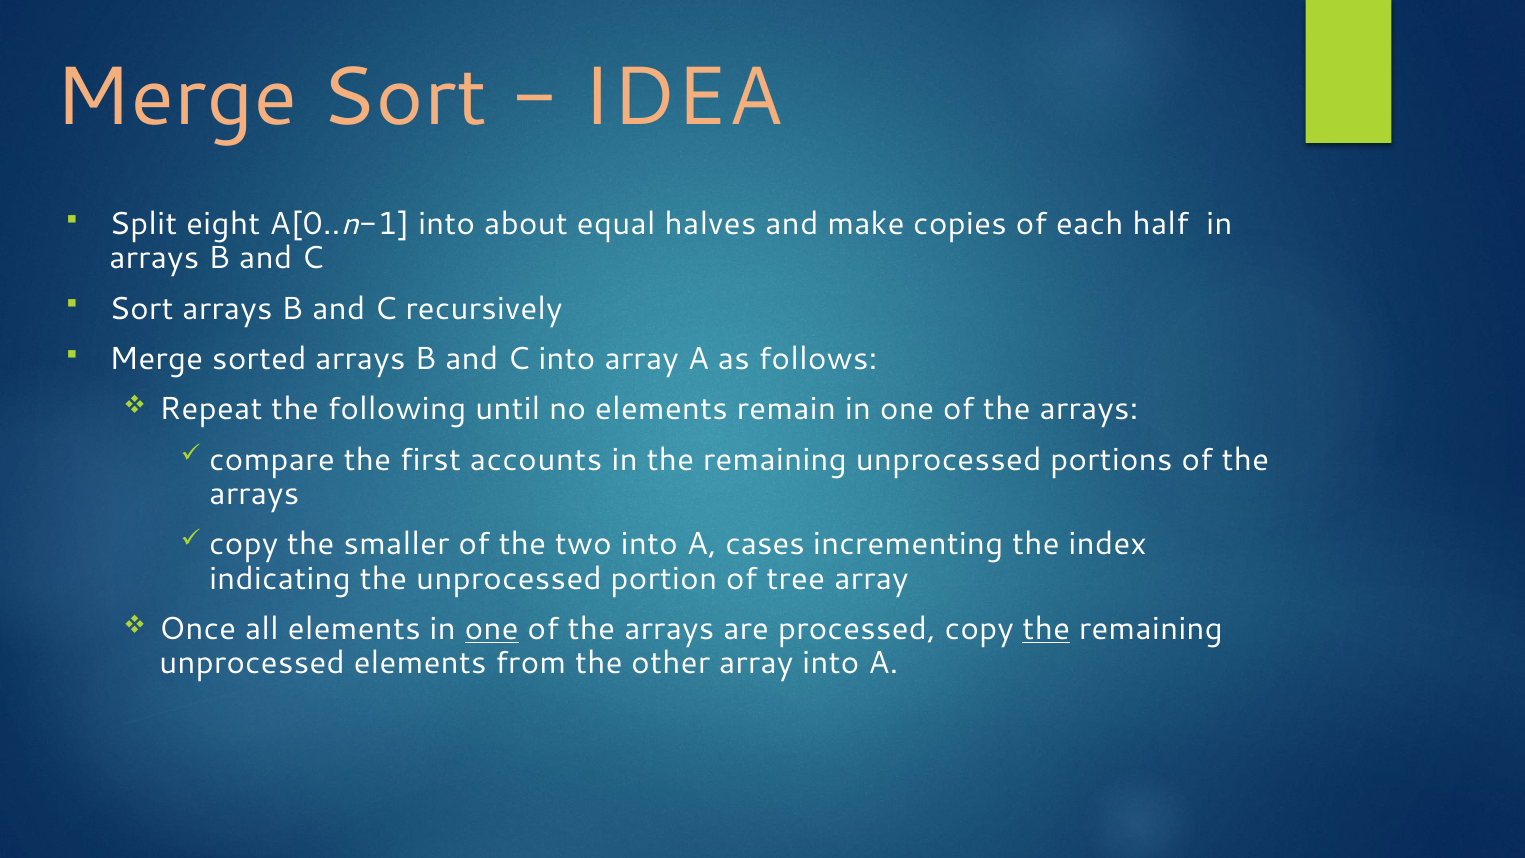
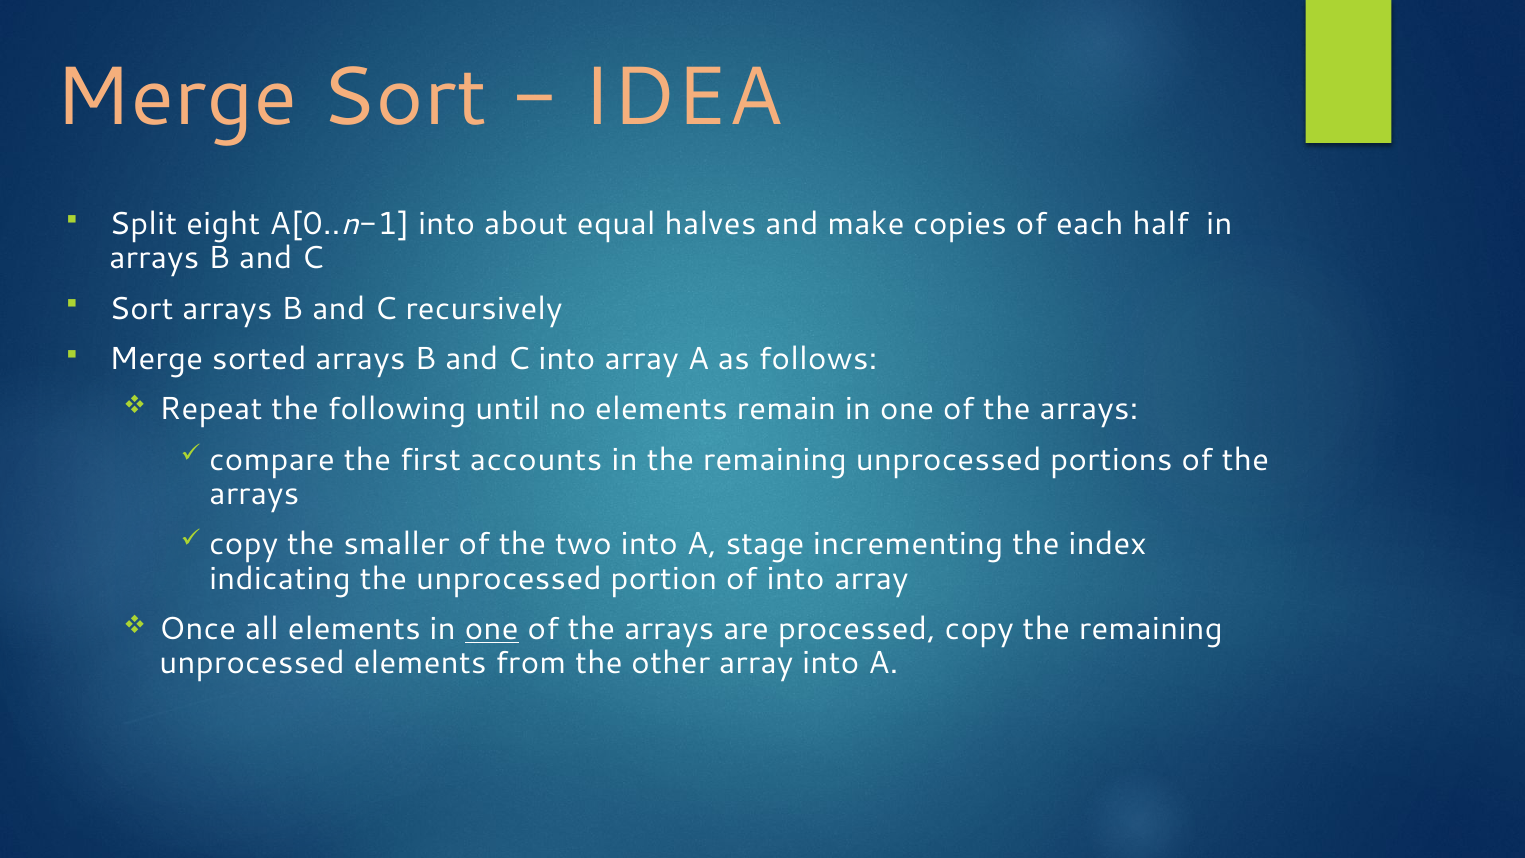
cases: cases -> stage (765, 544)
of tree: tree -> into (796, 578)
the underline: present -> none (1046, 629)
